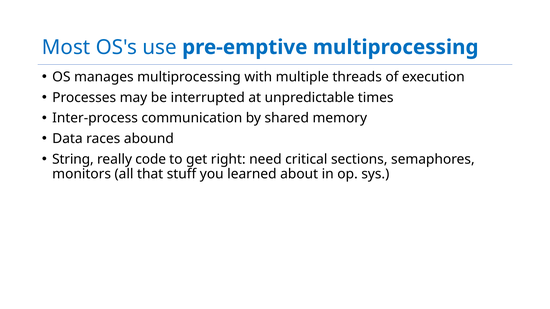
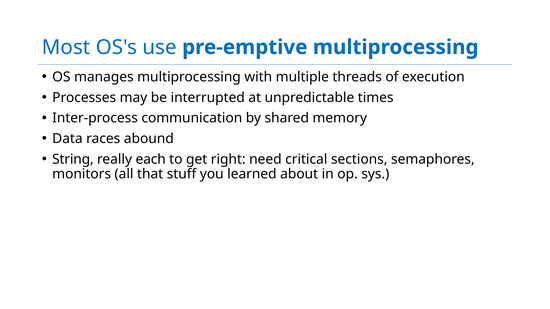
code: code -> each (151, 159)
